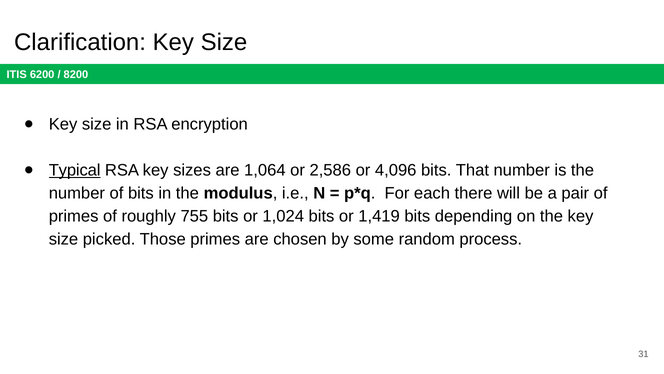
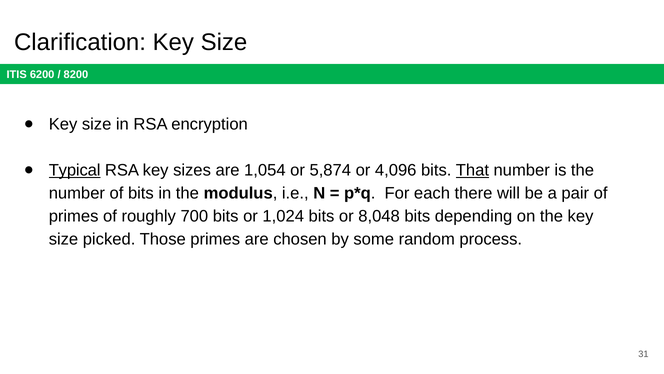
1,064: 1,064 -> 1,054 (265, 170)
2,586: 2,586 -> 5,874 (330, 170)
That underline: none -> present (472, 170)
755: 755 -> 700 (194, 216)
1,419: 1,419 -> 8,048 (379, 216)
